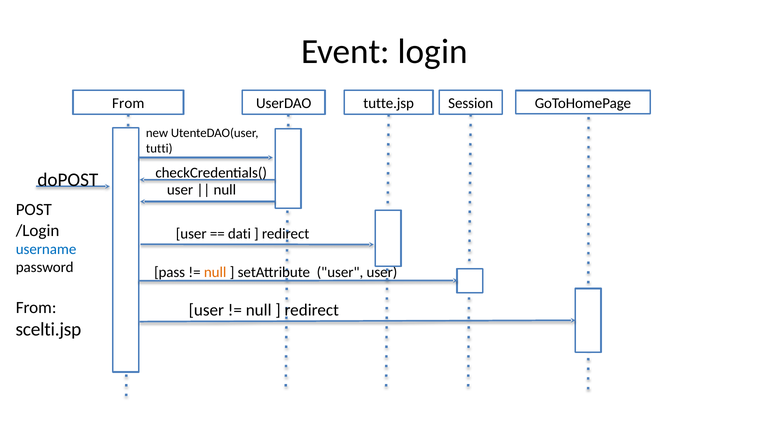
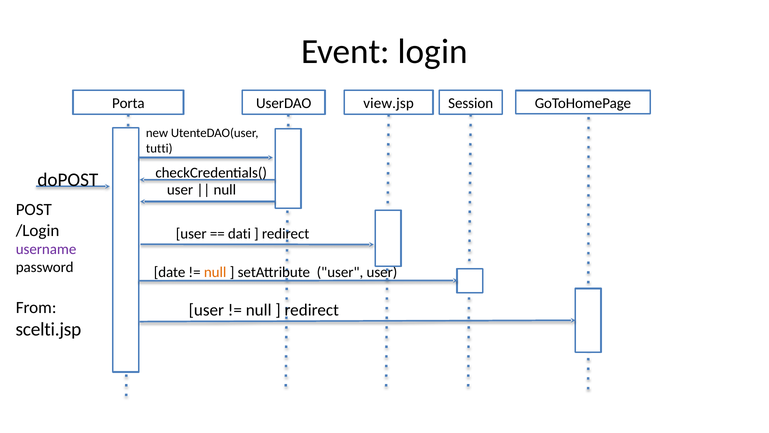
From: From -> Porta (128, 103)
tutte.jsp: tutte.jsp -> view.jsp (389, 103)
username colour: blue -> purple (46, 249)
pass: pass -> date (170, 272)
